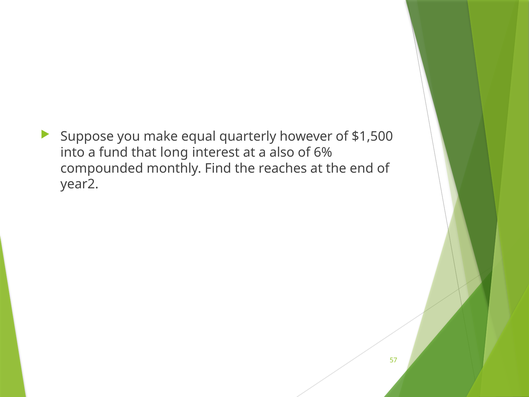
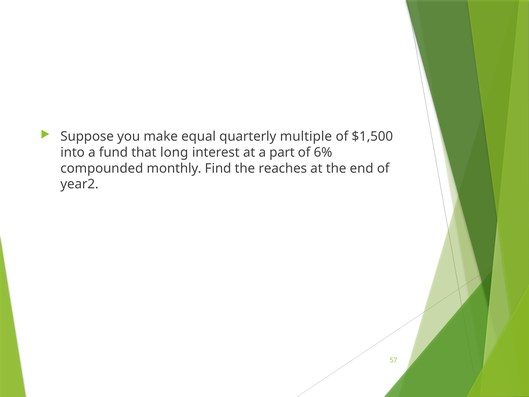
however: however -> multiple (306, 137)
also: also -> part (282, 152)
